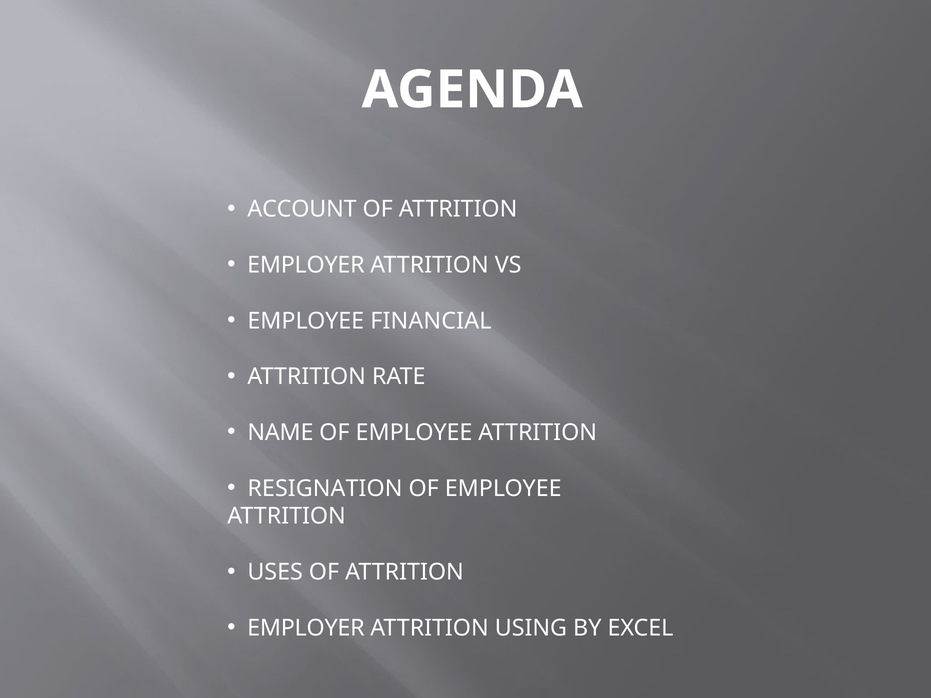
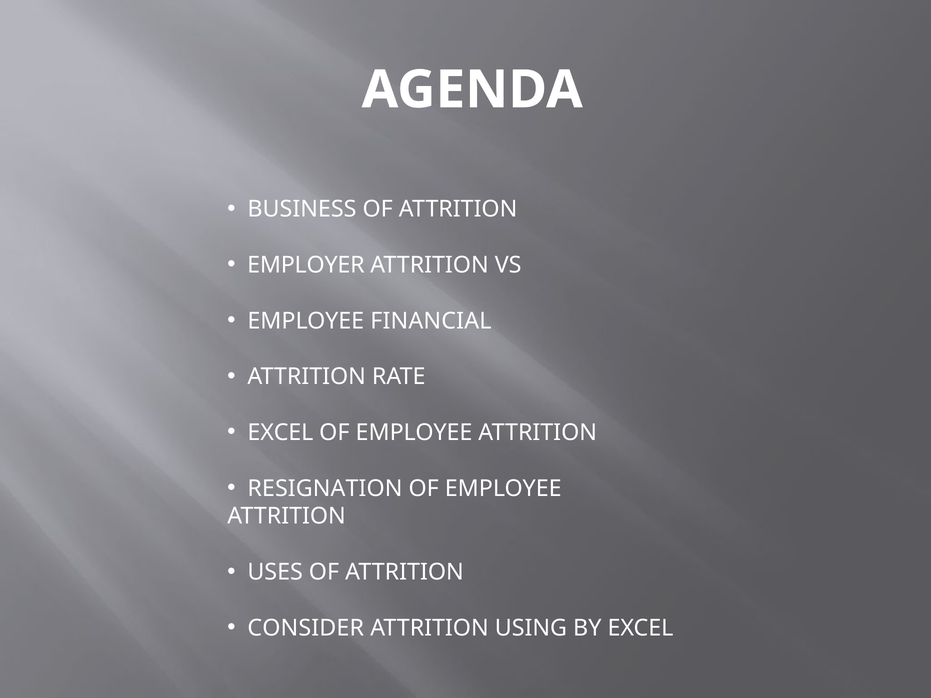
ACCOUNT: ACCOUNT -> BUSINESS (302, 209)
NAME: NAME -> EXCEL (280, 433)
EMPLOYER: EMPLOYER -> CONSIDER (306, 628)
